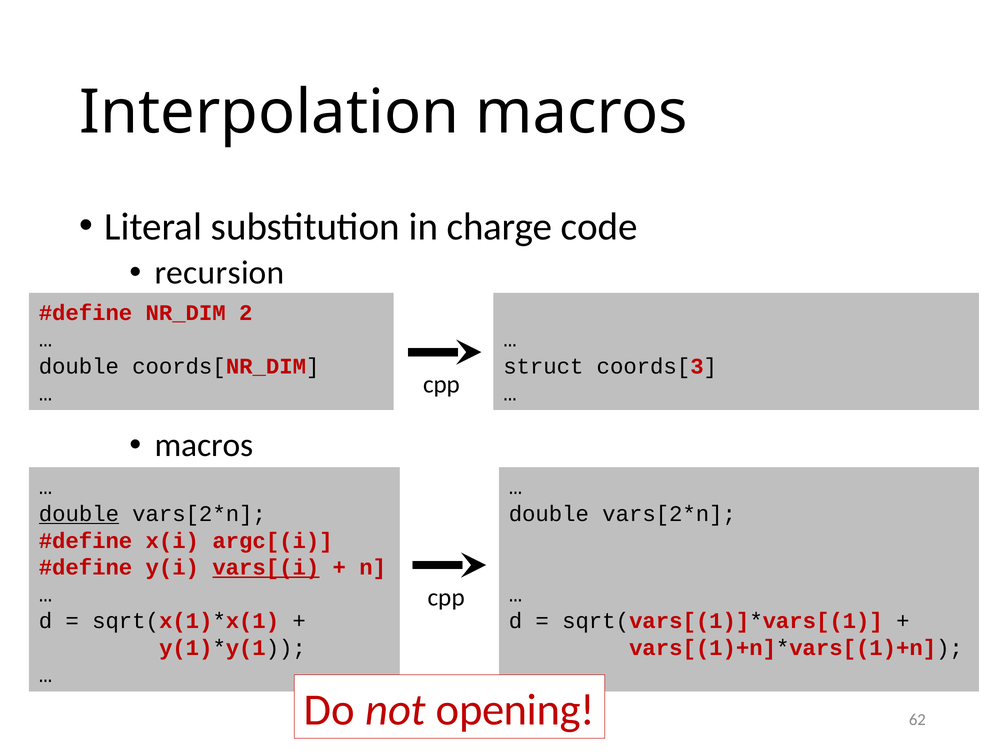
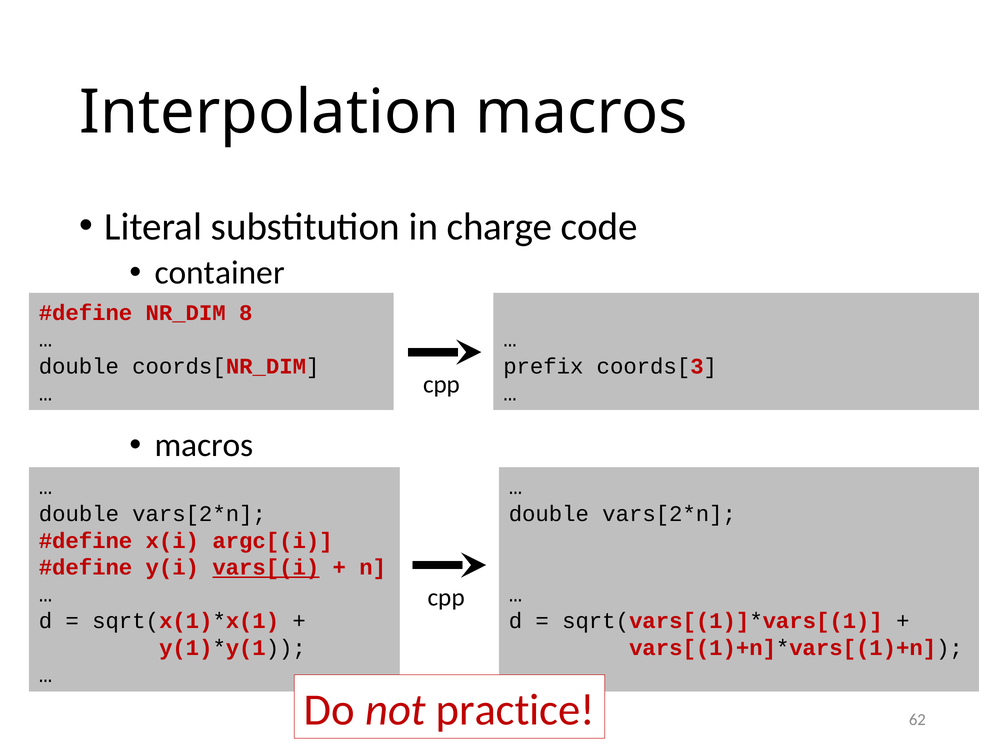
recursion: recursion -> container (220, 273)
2: 2 -> 8 (246, 313)
struct: struct -> prefix (543, 366)
double underline: present -> none (79, 514)
opening: opening -> practice (515, 710)
